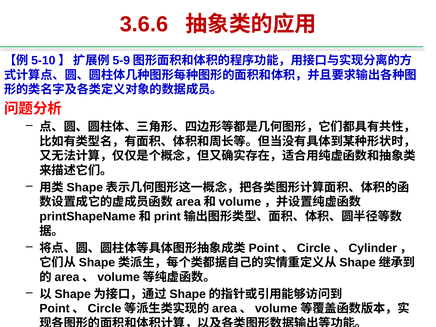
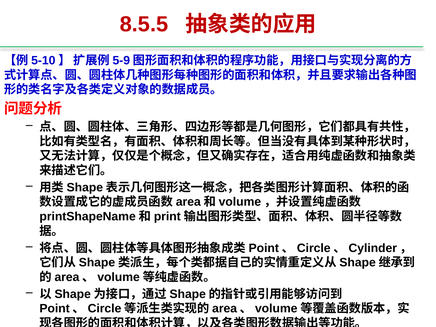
3.6.6: 3.6.6 -> 8.5.5 (144, 24)
